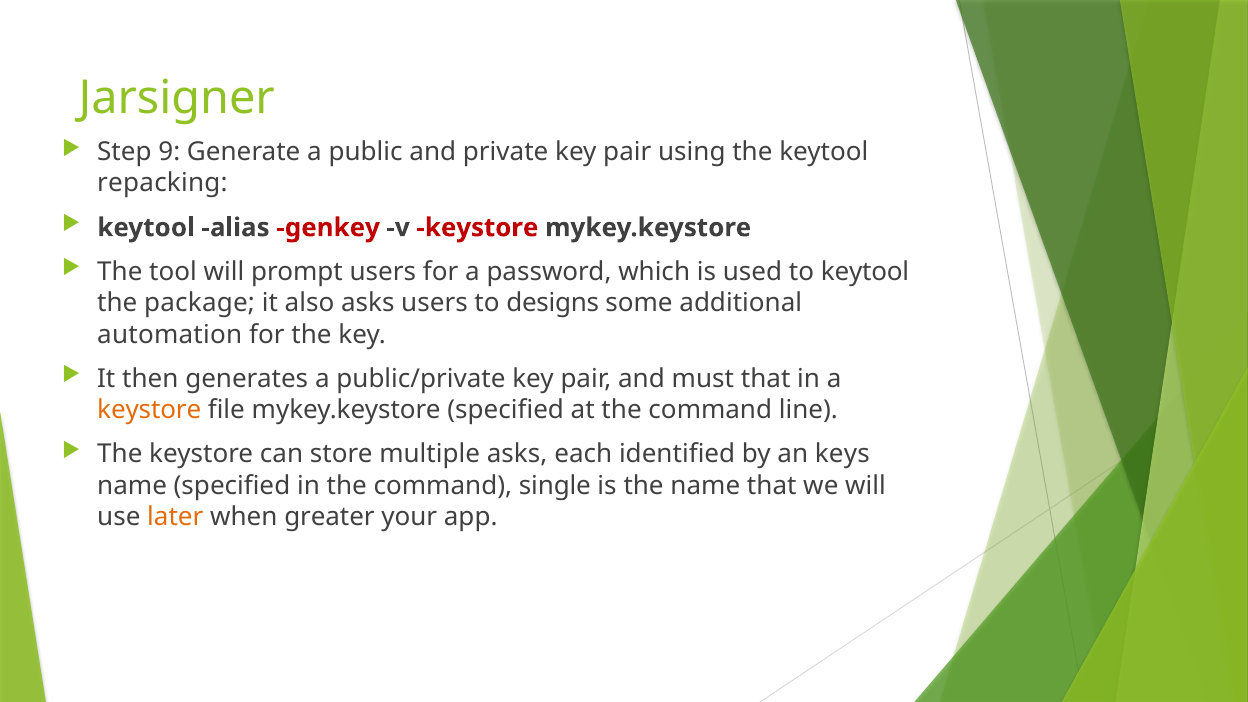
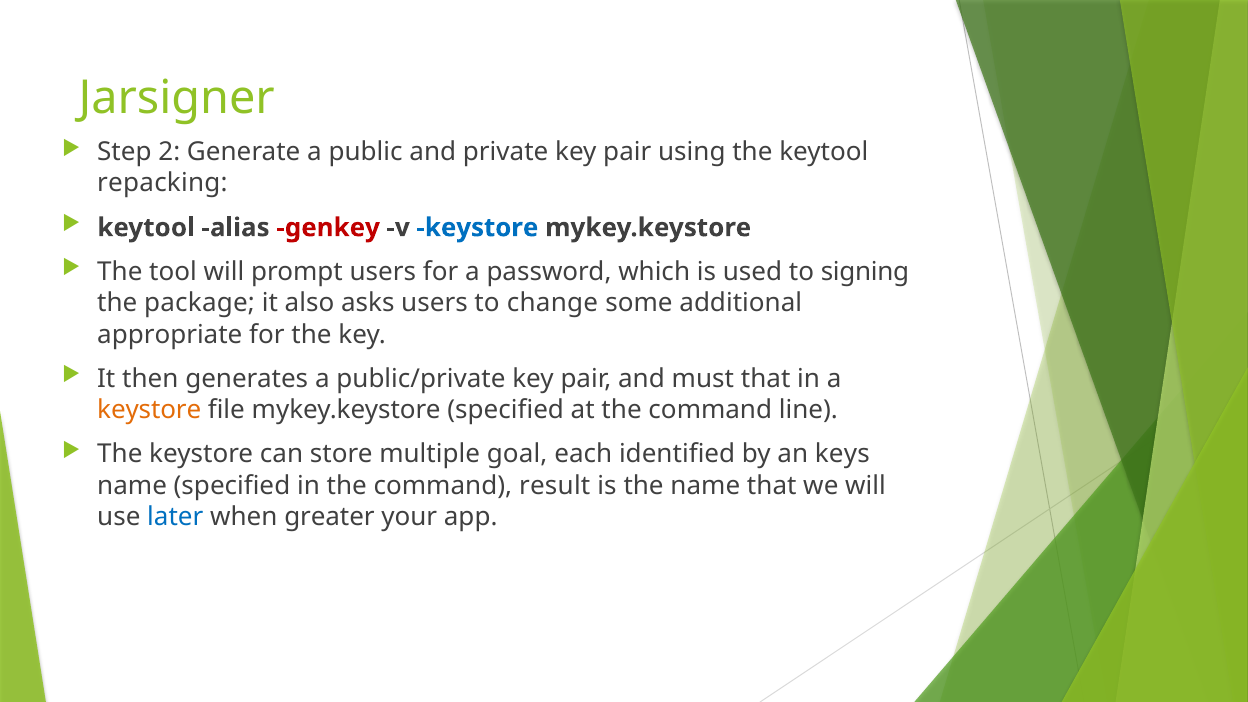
9: 9 -> 2 (169, 152)
keystore colour: red -> blue (477, 228)
to keytool: keytool -> signing (865, 272)
designs: designs -> change (552, 303)
automation: automation -> appropriate (170, 334)
multiple asks: asks -> goal (517, 454)
single: single -> result (555, 485)
later colour: orange -> blue (175, 517)
